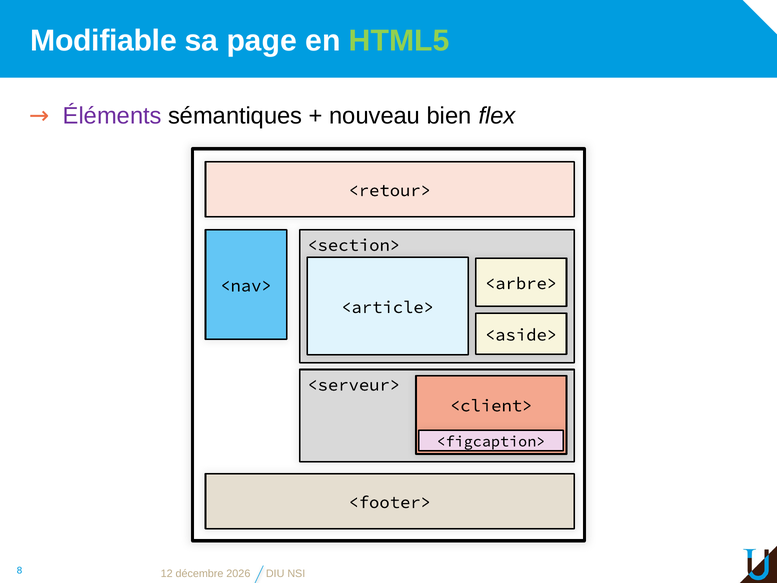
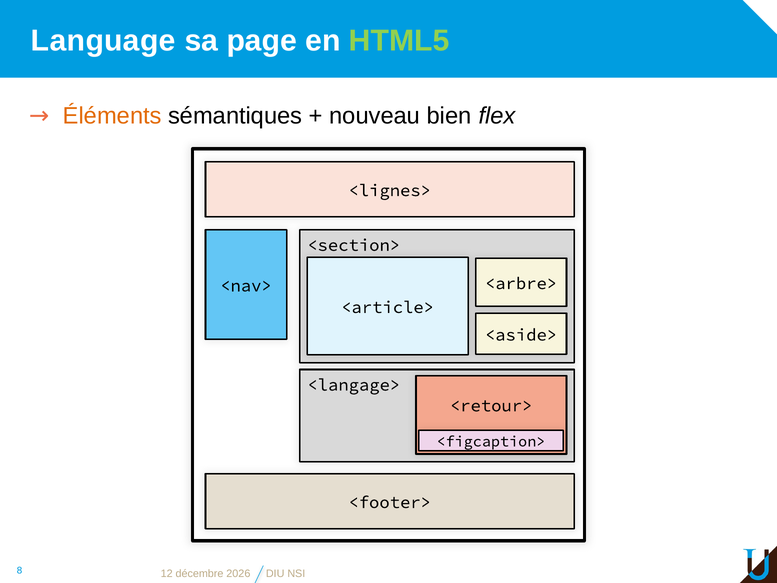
Modifiable: Modifiable -> Language (103, 41)
Éléments colour: purple -> orange (112, 116)
<retour>: <retour> -> <lignes> (390, 190)
<serveur>: <serveur> -> <langage> (354, 385)
<client>: <client> -> <retour> (491, 405)
